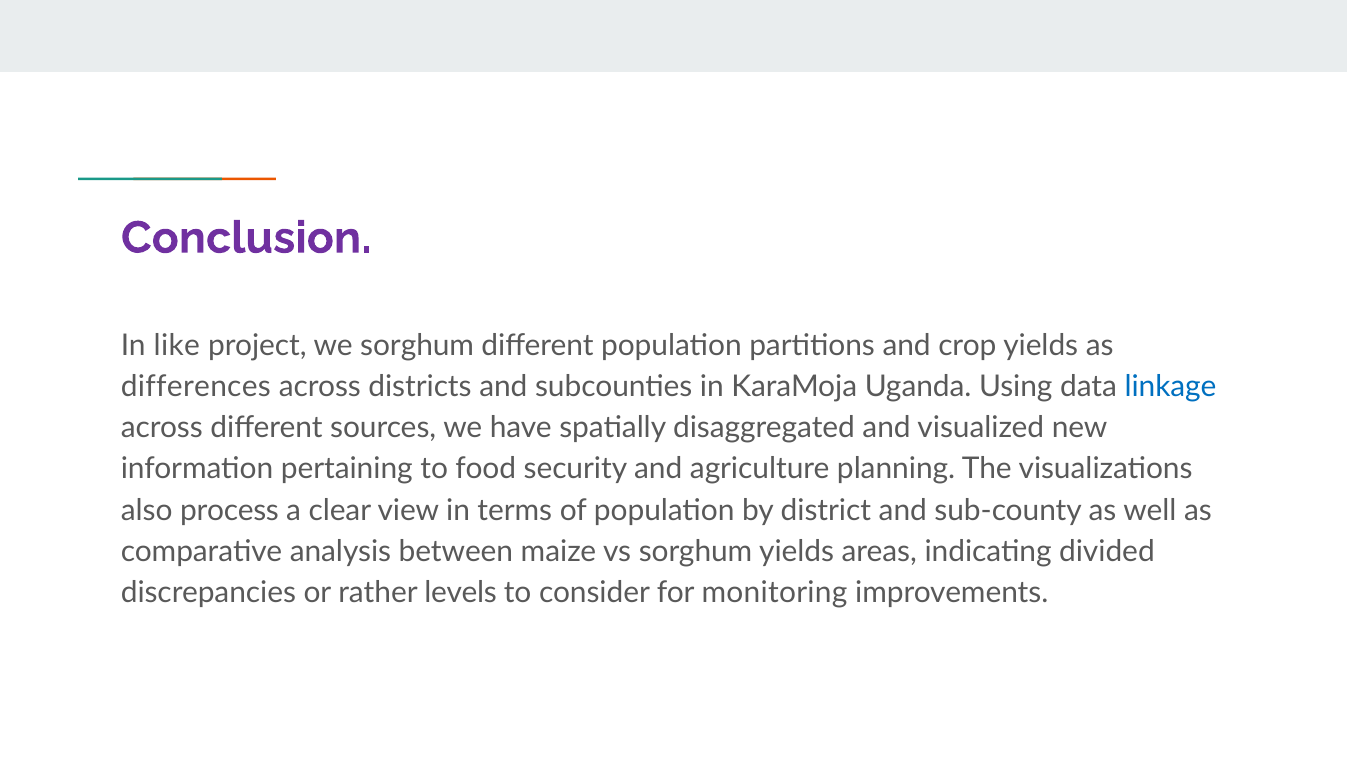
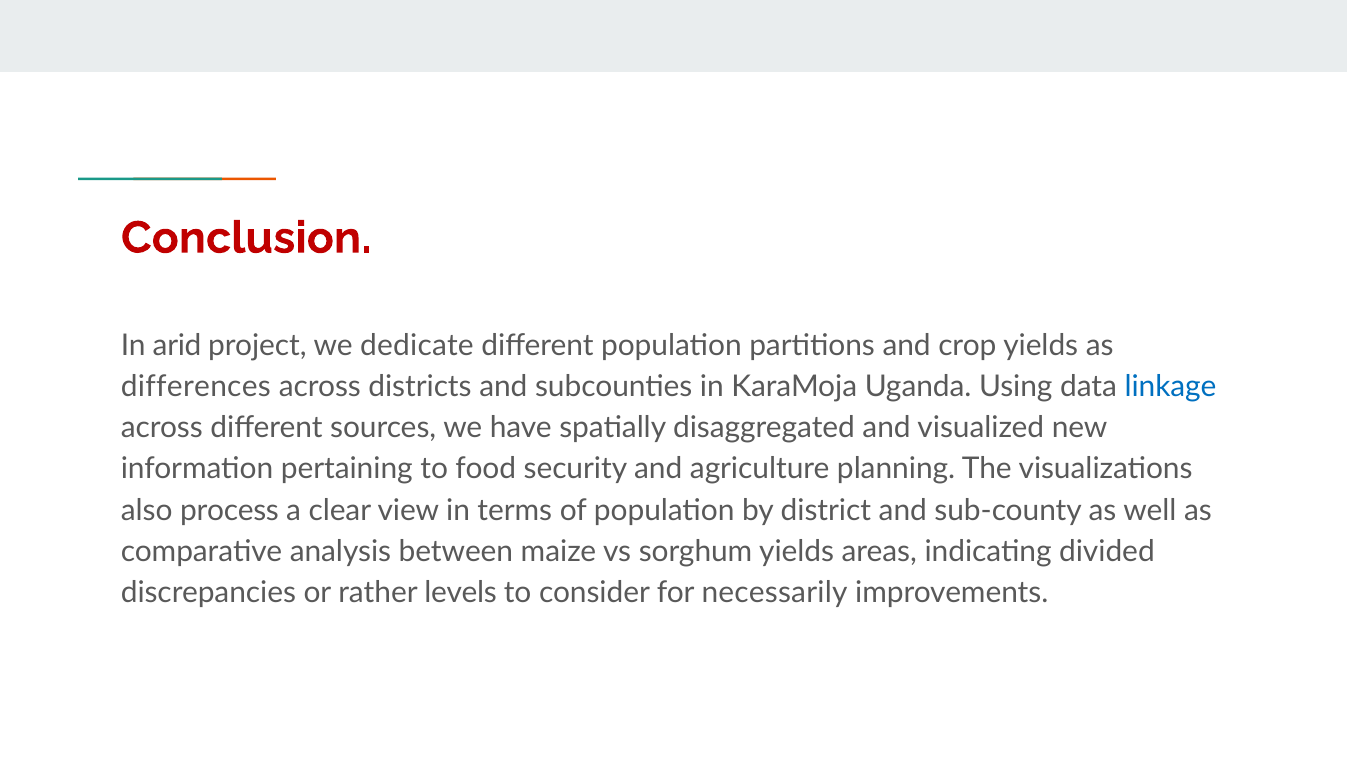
Conclusion colour: purple -> red (246, 238)
like: like -> arid (177, 345)
we sorghum: sorghum -> dedicate (417, 345)
monitoring: monitoring -> necessarily (775, 593)
